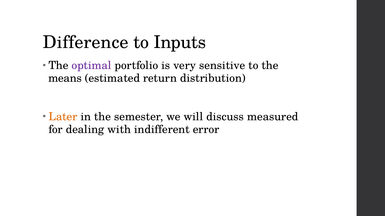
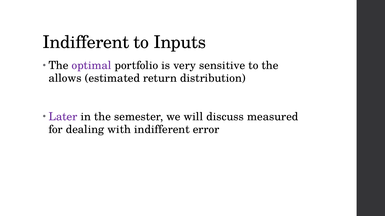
Difference: Difference -> Indifferent (86, 42)
means: means -> allows (65, 78)
Later colour: orange -> purple (63, 117)
